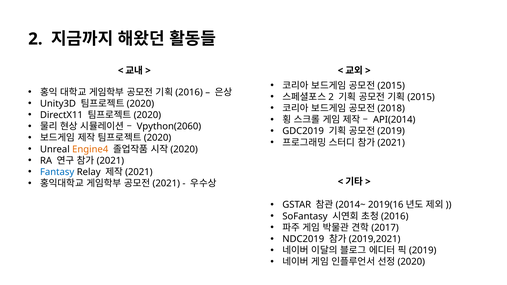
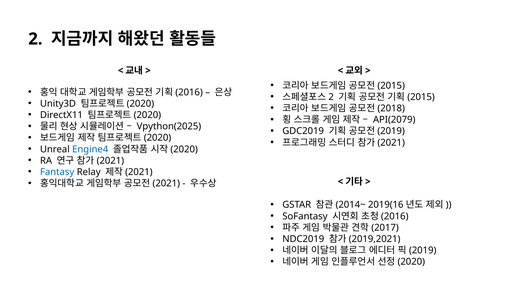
API(2014: API(2014 -> API(2079 (394, 120)
Vpython(2060: Vpython(2060 -> Vpython(2025 (169, 127)
Engine4 colour: orange -> blue (90, 149)
